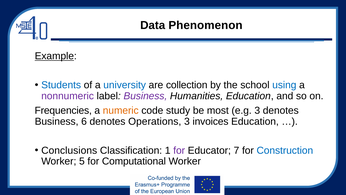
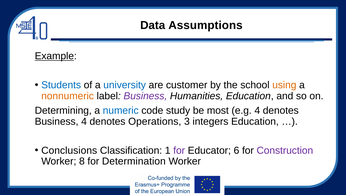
Phenomenon: Phenomenon -> Assumptions (205, 25)
collection: collection -> customer (187, 85)
using colour: blue -> orange (284, 85)
nonnumeric colour: purple -> orange (68, 96)
Frequencies: Frequencies -> Determining (63, 110)
numeric colour: orange -> blue (121, 110)
e.g 3: 3 -> 4 (257, 110)
Business 6: 6 -> 4 (84, 121)
invoices: invoices -> integers (210, 121)
7: 7 -> 6 (236, 150)
Construction colour: blue -> purple (285, 150)
5: 5 -> 8 (82, 161)
Computational: Computational -> Determination (134, 161)
